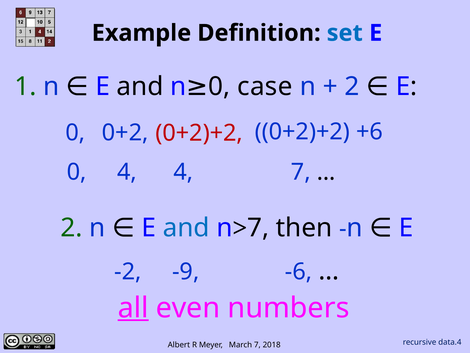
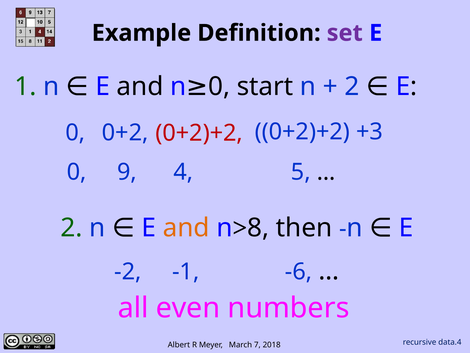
set colour: blue -> purple (345, 33)
case: case -> start (265, 86)
+6: +6 -> +3 (370, 132)
0 4: 4 -> 9 (127, 172)
4 7: 7 -> 5 (301, 172)
and colour: blue -> orange (186, 227)
7: 7 -> 8 (258, 227)
-9: -9 -> -1 (186, 271)
all underline: present -> none (133, 307)
